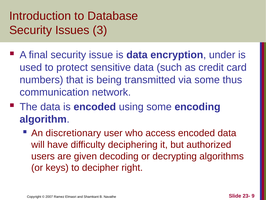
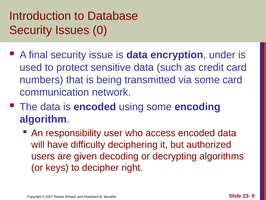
3: 3 -> 0 (100, 30)
some thus: thus -> card (232, 80)
discretionary: discretionary -> responsibility (73, 133)
